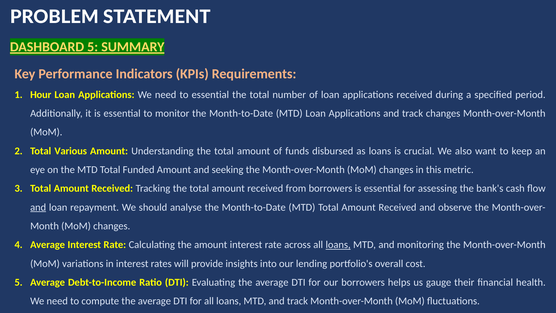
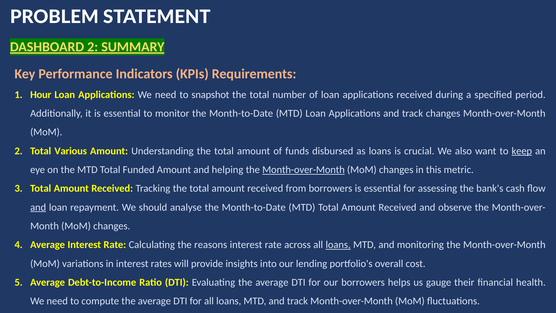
DASHBOARD 5: 5 -> 2 (93, 47)
to essential: essential -> snapshot (210, 95)
keep underline: none -> present (522, 151)
seeking: seeking -> helping (228, 170)
Month-over-Month underline: none -> present (304, 170)
the amount: amount -> reasons (211, 245)
